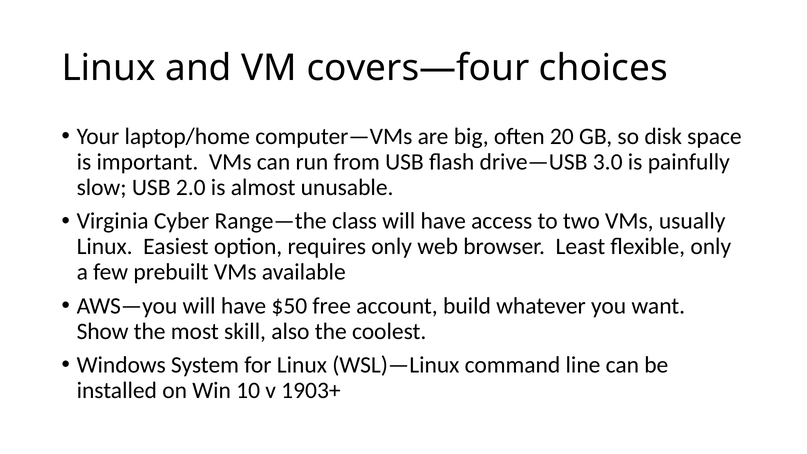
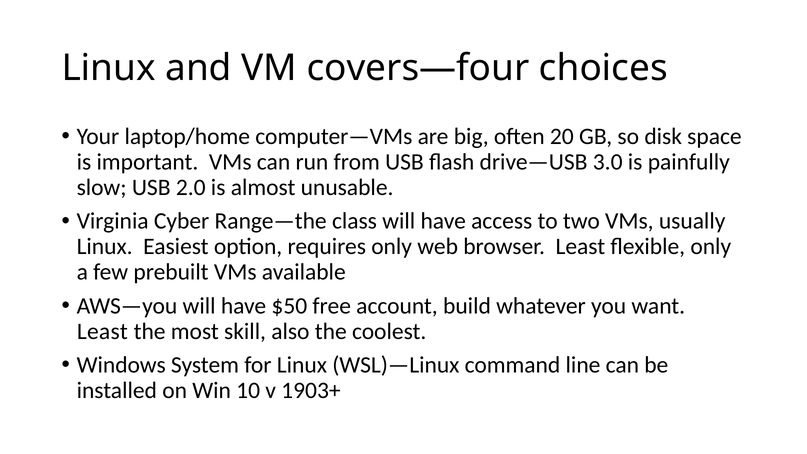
Show: Show -> Least (102, 331)
